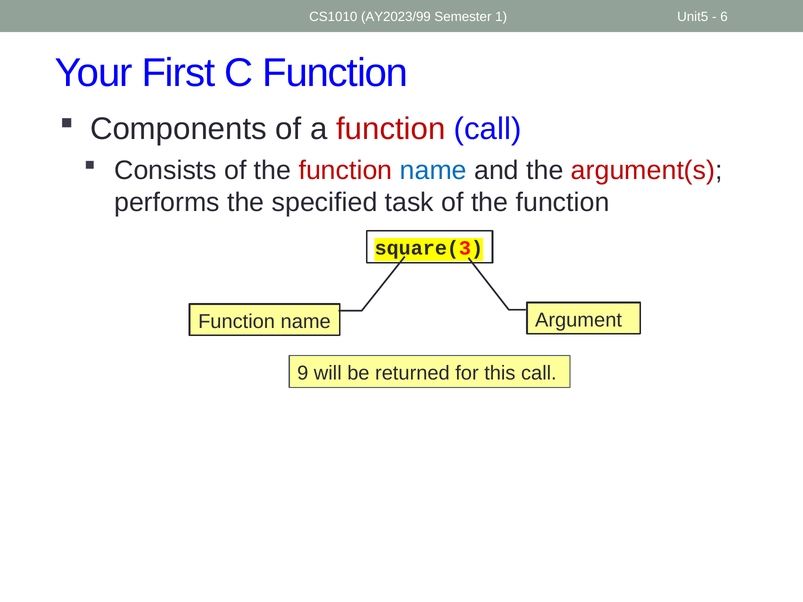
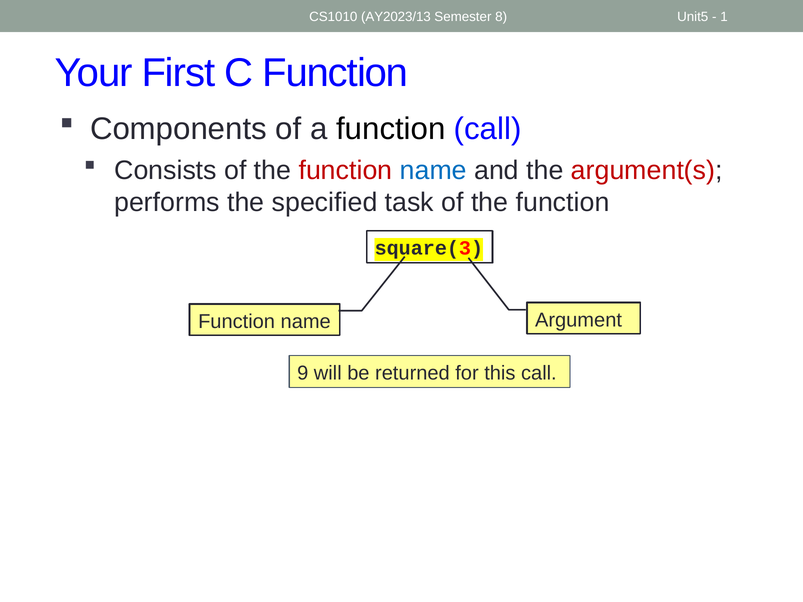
AY2023/99: AY2023/99 -> AY2023/13 (396, 17)
1: 1 -> 8 (501, 17)
6: 6 -> 1 (724, 17)
function colour: red -> black (391, 129)
